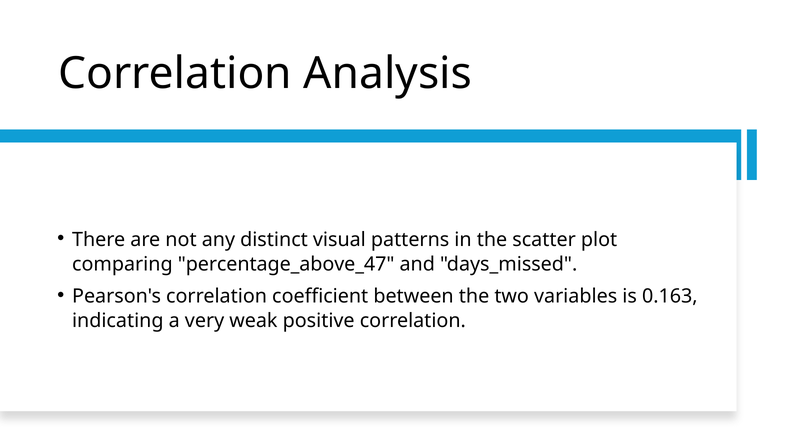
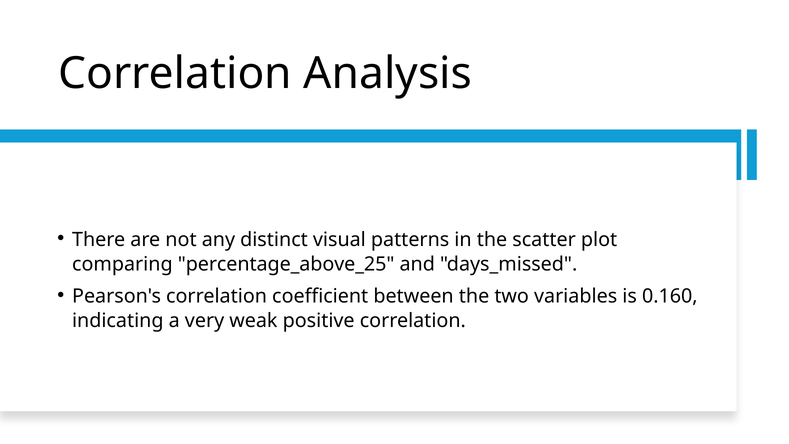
percentage_above_47: percentage_above_47 -> percentage_above_25 (286, 264)
0.163: 0.163 -> 0.160 (670, 296)
